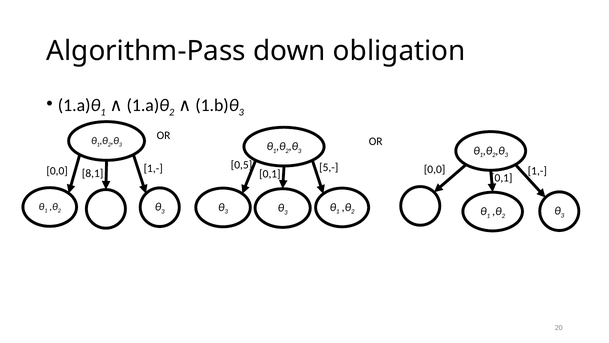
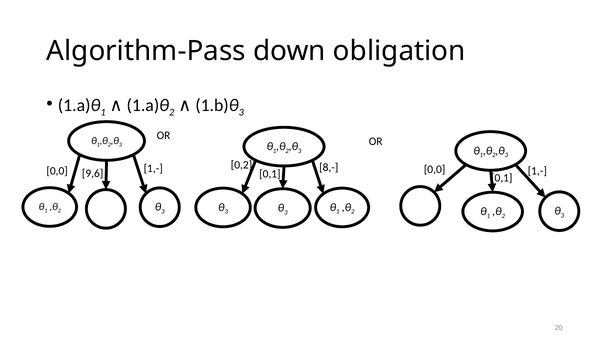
0,5: 0,5 -> 0,2 (241, 165)
5,-: 5,- -> 8,- (329, 167)
8,1: 8,1 -> 9,6 (93, 173)
